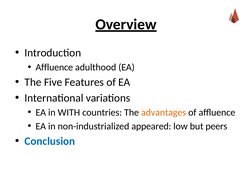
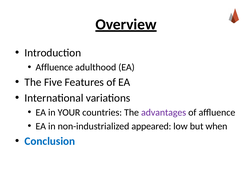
WITH: WITH -> YOUR (69, 112)
advantages colour: orange -> purple (164, 112)
peers: peers -> when (216, 126)
